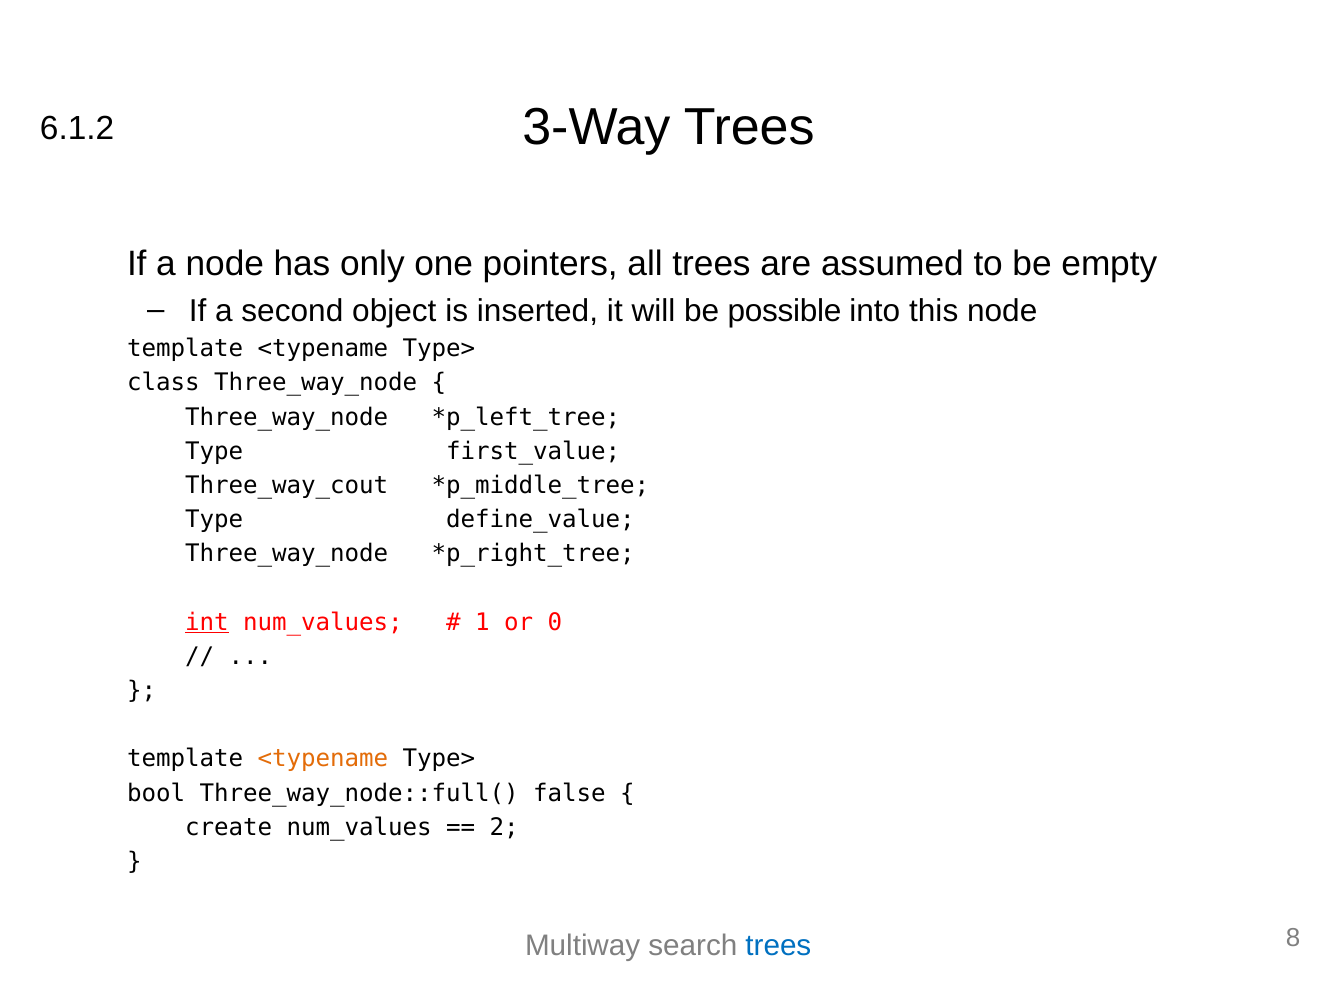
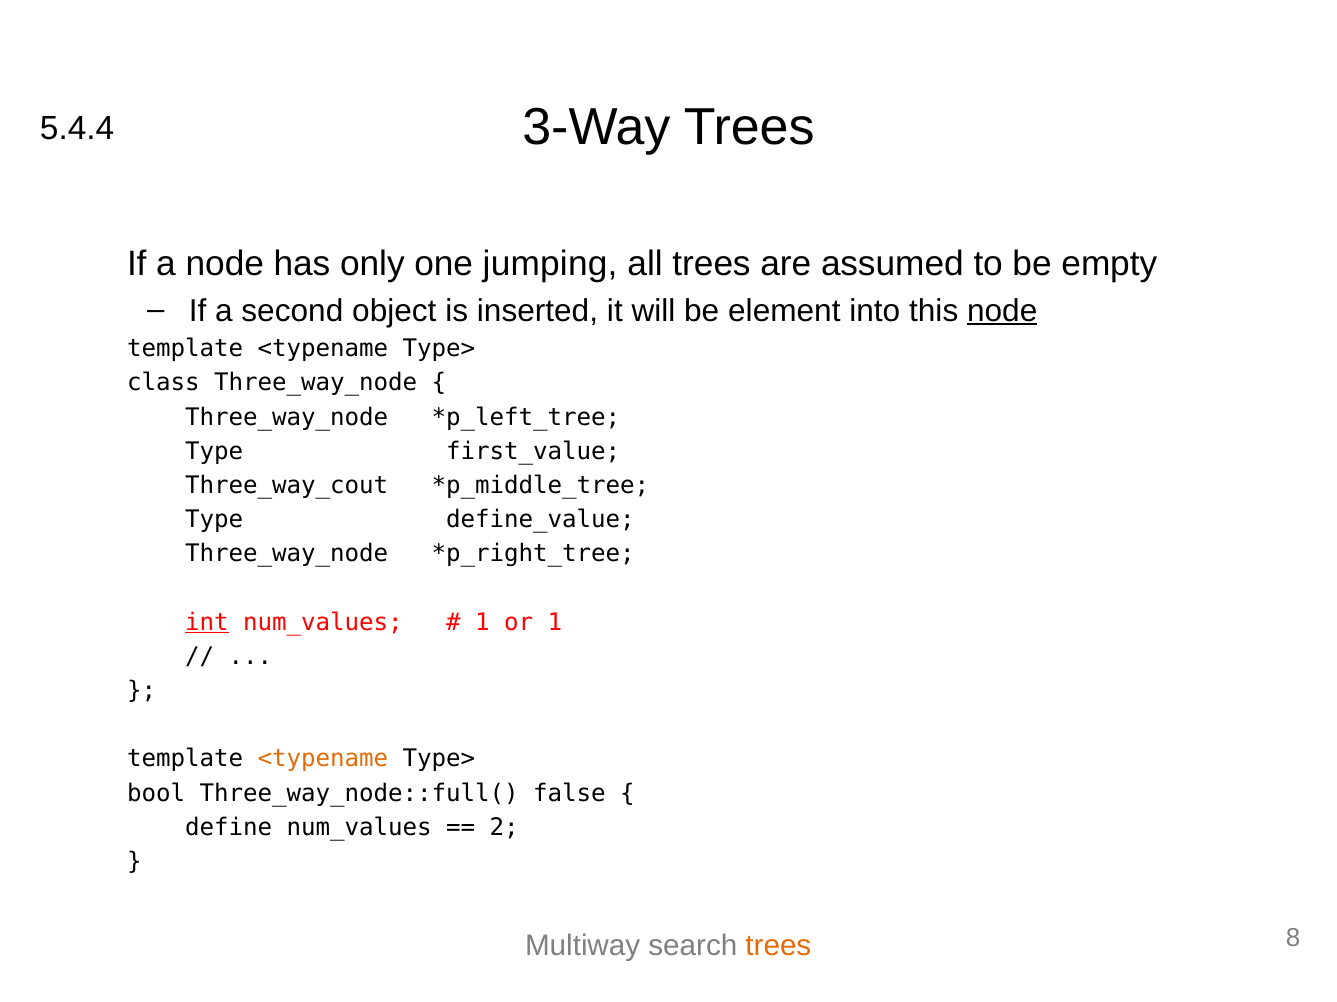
6.1.2: 6.1.2 -> 5.4.4 (77, 129)
pointers: pointers -> jumping (550, 264)
possible: possible -> element (784, 311)
node underline: none -> present (1002, 311)
or 0: 0 -> 1 (555, 623)
create: create -> define (229, 828)
trees colour: blue -> orange (778, 946)
